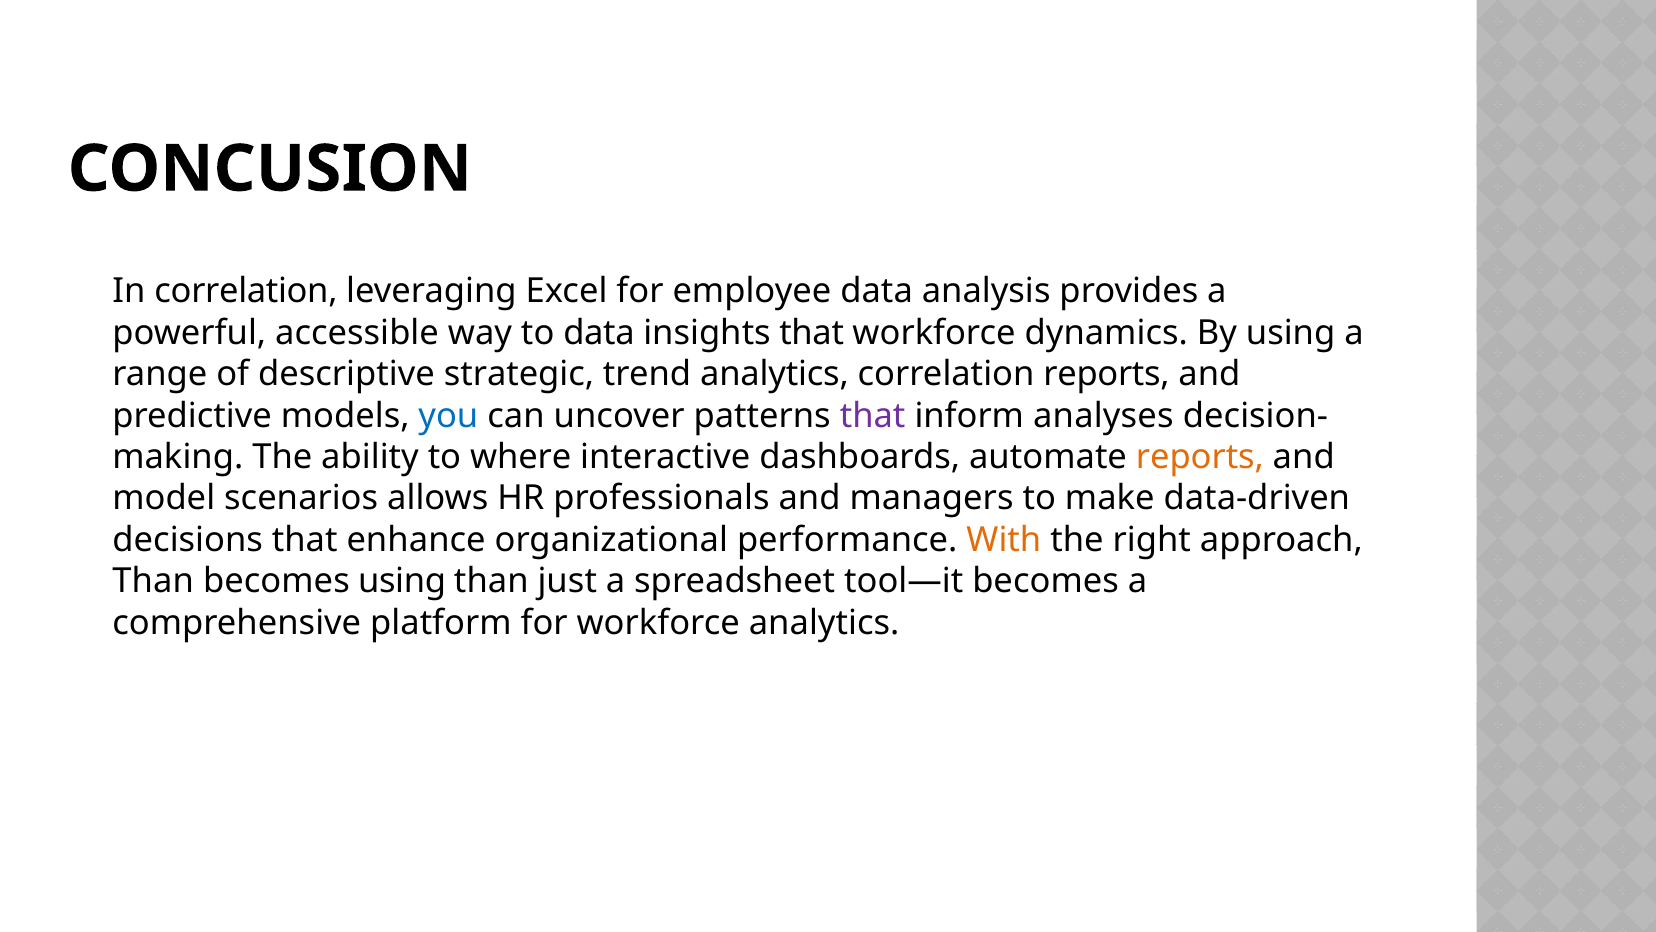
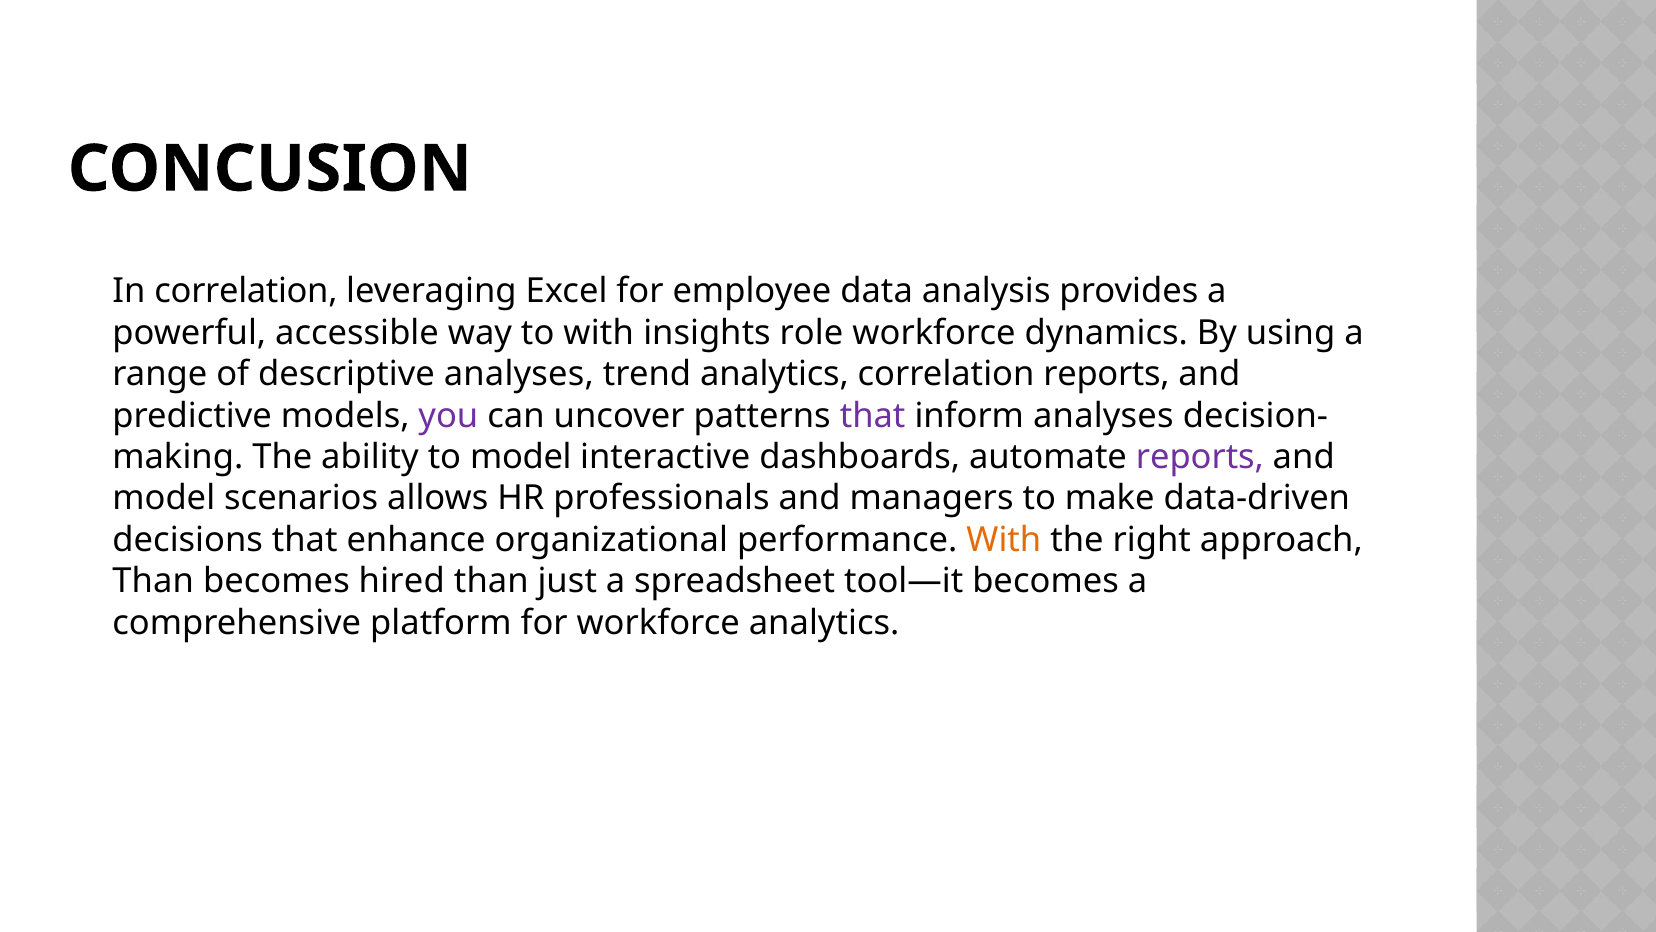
to data: data -> with (599, 333)
insights that: that -> role (811, 333)
descriptive strategic: strategic -> analyses (519, 374)
you colour: blue -> purple (448, 415)
to where: where -> model (521, 457)
reports colour: orange -> purple (1200, 457)
becomes using: using -> hired (402, 581)
